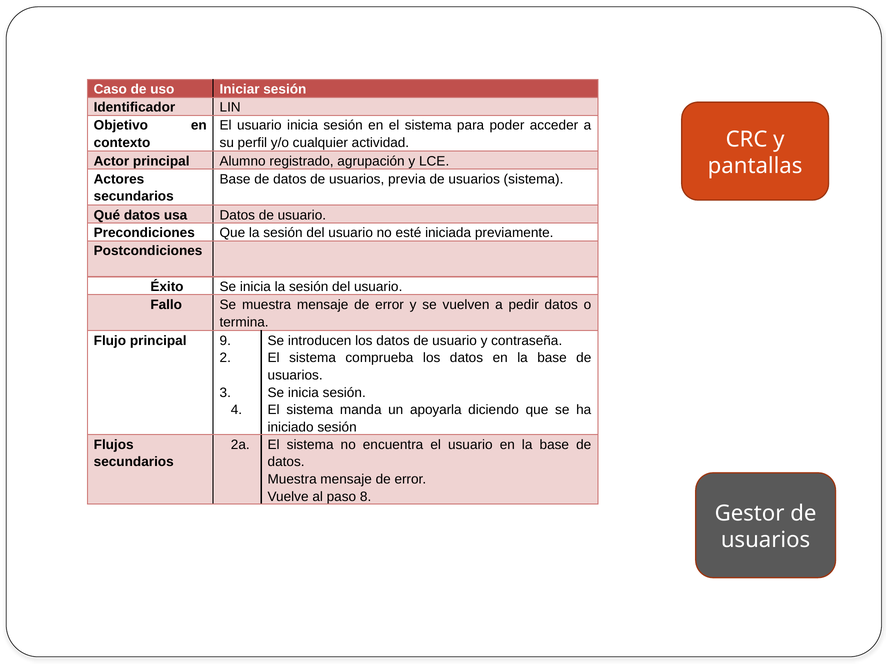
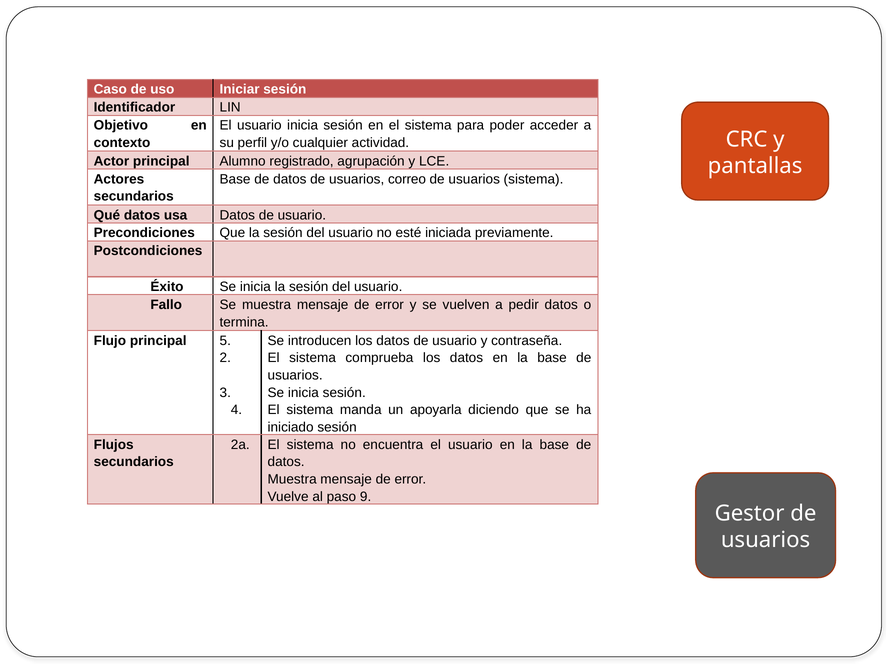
previa: previa -> correo (407, 179)
9: 9 -> 5 (225, 341)
8: 8 -> 9 (366, 497)
